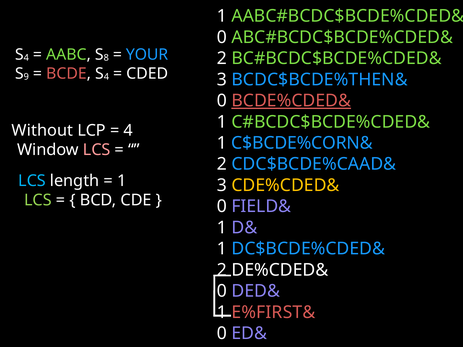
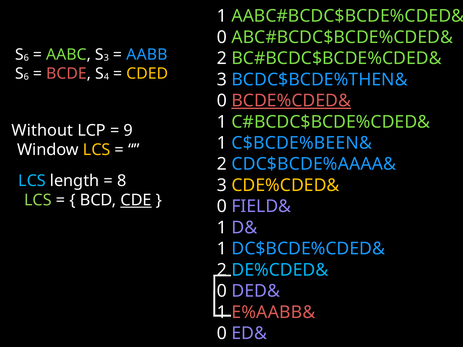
4: 4 -> 6 (26, 58)
8: 8 -> 3 (106, 58)
YOUR: YOUR -> AABB (147, 55)
9: 9 -> 6 (26, 77)
CDED colour: white -> yellow (147, 74)
4: 4 -> 9 (128, 131)
C$BCDE%CORN&: C$BCDE%CORN& -> C$BCDE%BEEN& (302, 143)
LCS colour: pink -> yellow (97, 150)
CDC$BCDE%CAAD&: CDC$BCDE%CAAD& -> CDC$BCDE%AAAA& (314, 164)
1: 1 -> 8 (122, 181)
CDE underline: none -> present (136, 200)
DE%CDED& colour: white -> light blue (280, 270)
E%FIRST&: E%FIRST& -> E%AABB& (273, 312)
